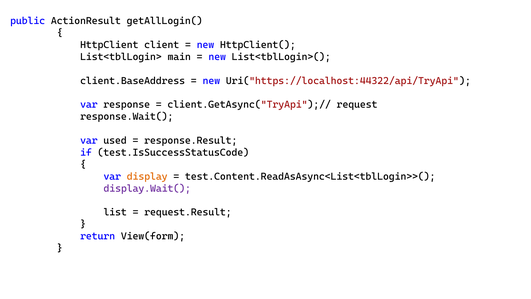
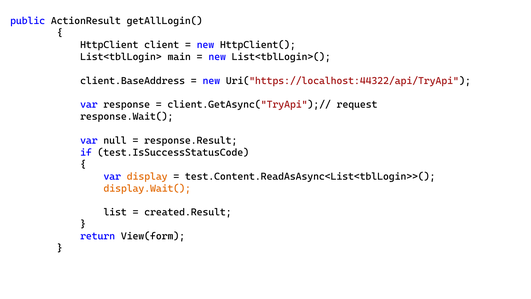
used: used -> null (115, 140)
display.Wait( colour: purple -> orange (147, 188)
request.Result: request.Result -> created.Result (188, 212)
